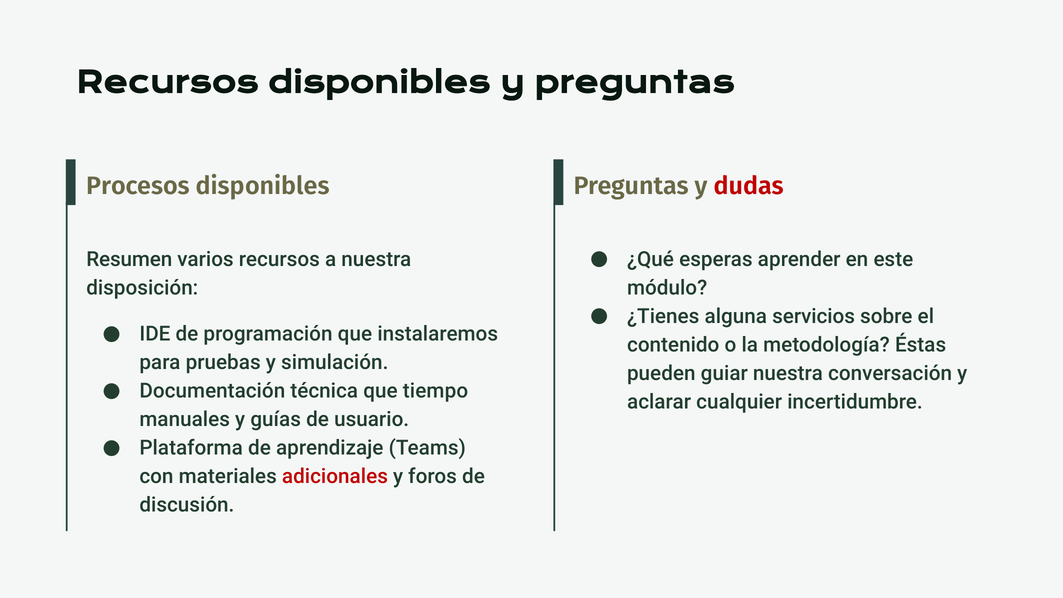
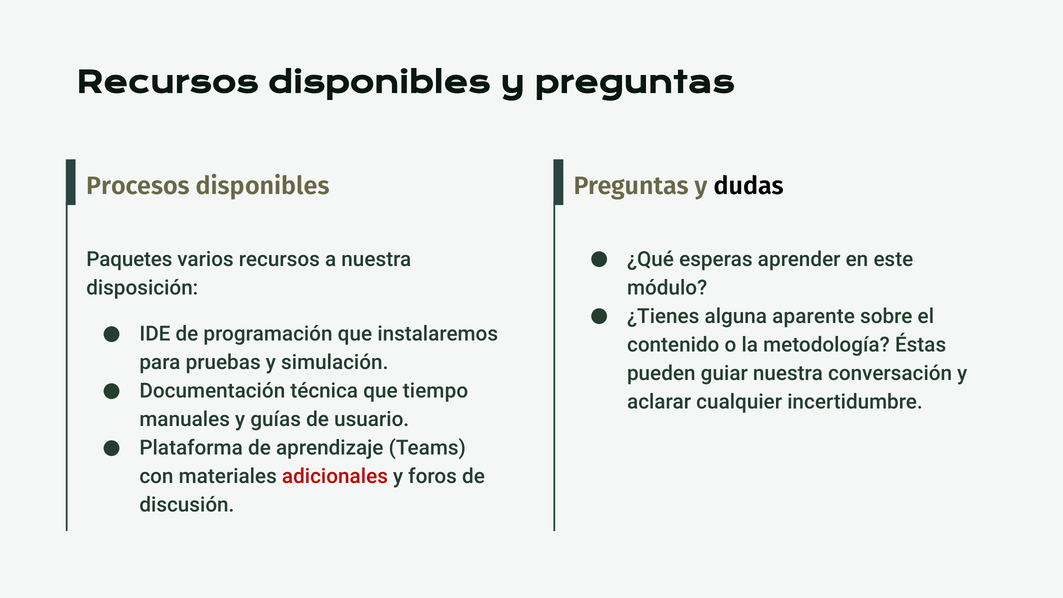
dudas colour: red -> black (749, 186)
Resumen: Resumen -> Paquetes (129, 259)
servicios: servicios -> aparente (814, 316)
